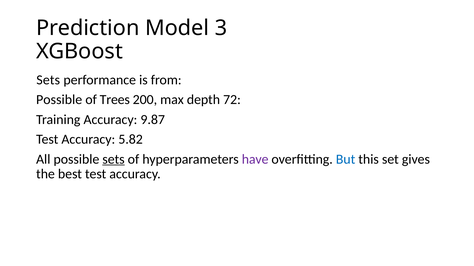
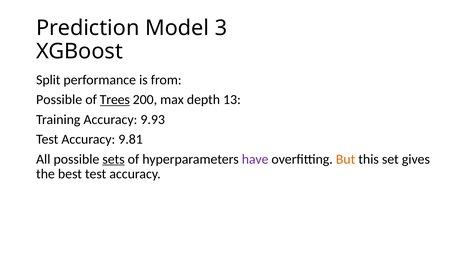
Sets: Sets -> Split (48, 80)
Trees underline: none -> present (115, 100)
72: 72 -> 13 (232, 100)
9.87: 9.87 -> 9.93 (153, 120)
5.82: 5.82 -> 9.81 (131, 140)
But colour: blue -> orange (346, 159)
